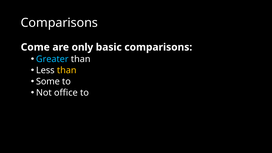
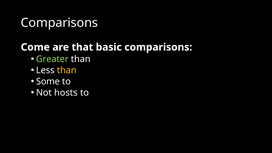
only: only -> that (82, 47)
Greater colour: light blue -> light green (52, 59)
office: office -> hosts (66, 93)
